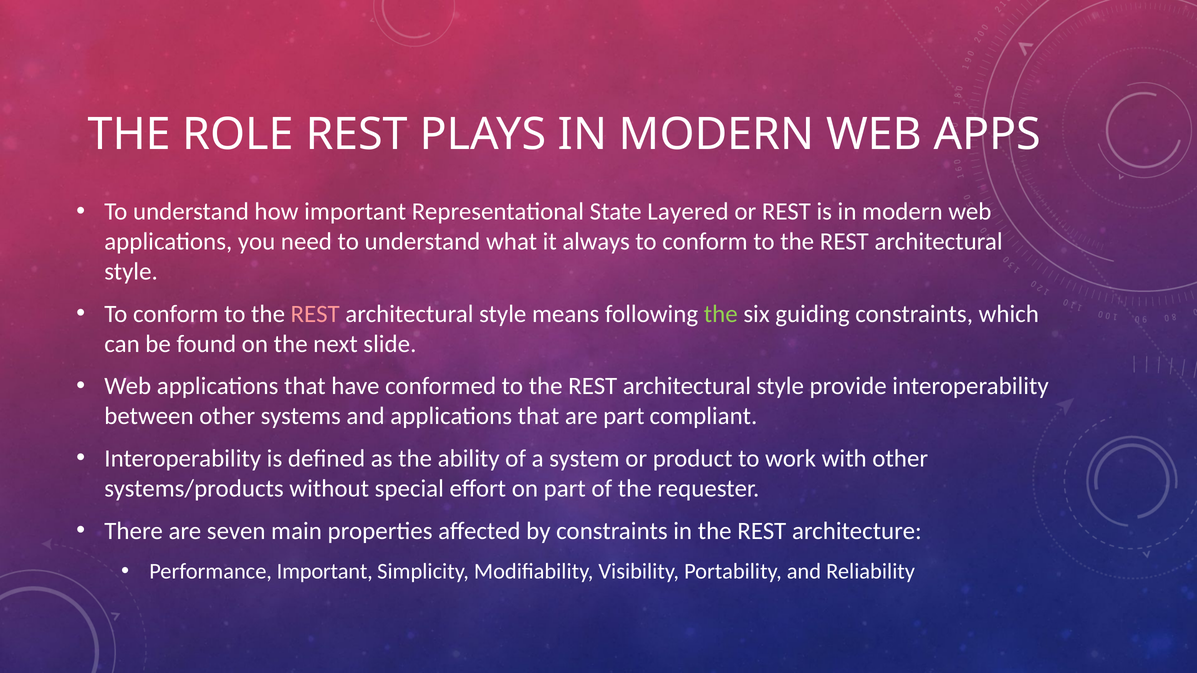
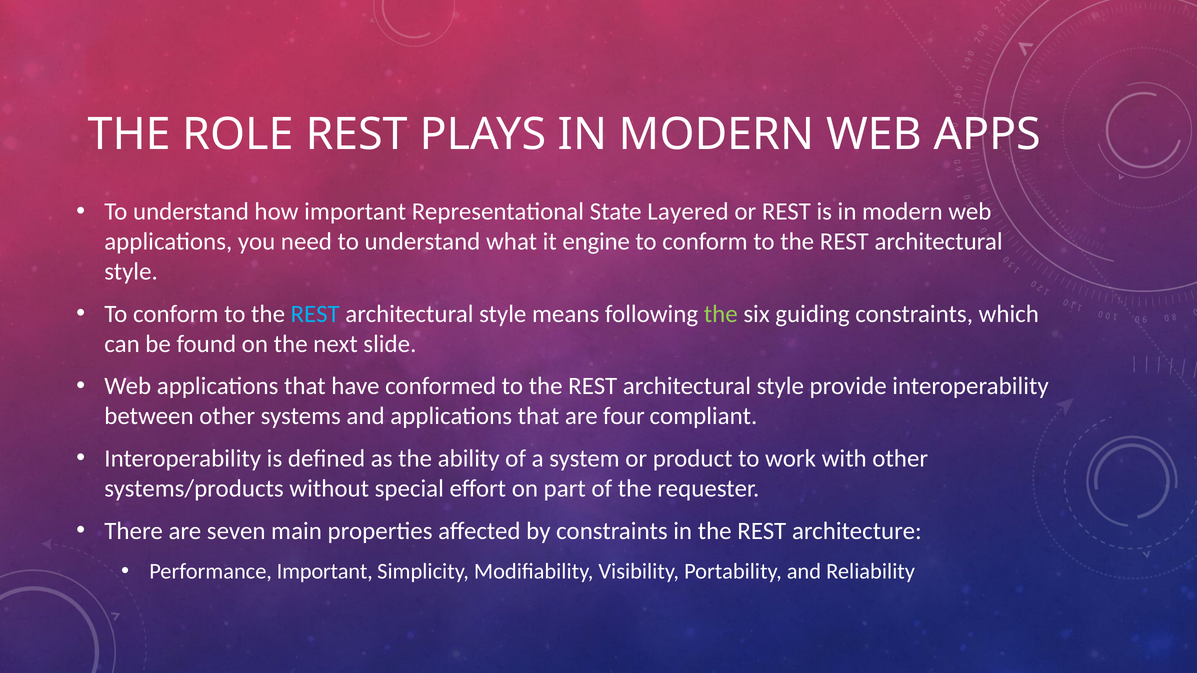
always: always -> engine (596, 242)
REST colour: pink -> light blue (315, 314)
are part: part -> four (624, 416)
